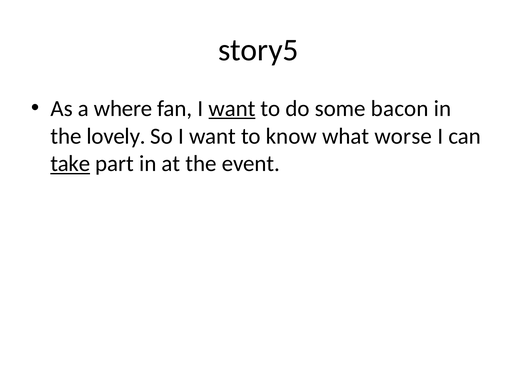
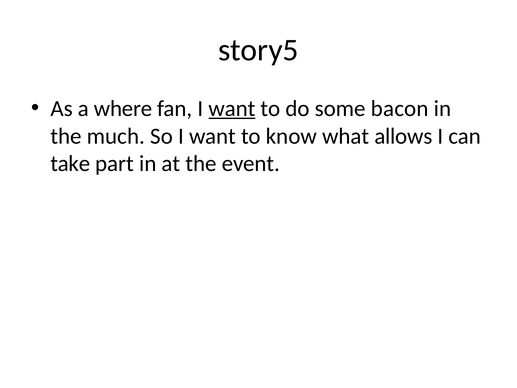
lovely: lovely -> much (116, 136)
worse: worse -> allows (403, 136)
take underline: present -> none (70, 164)
